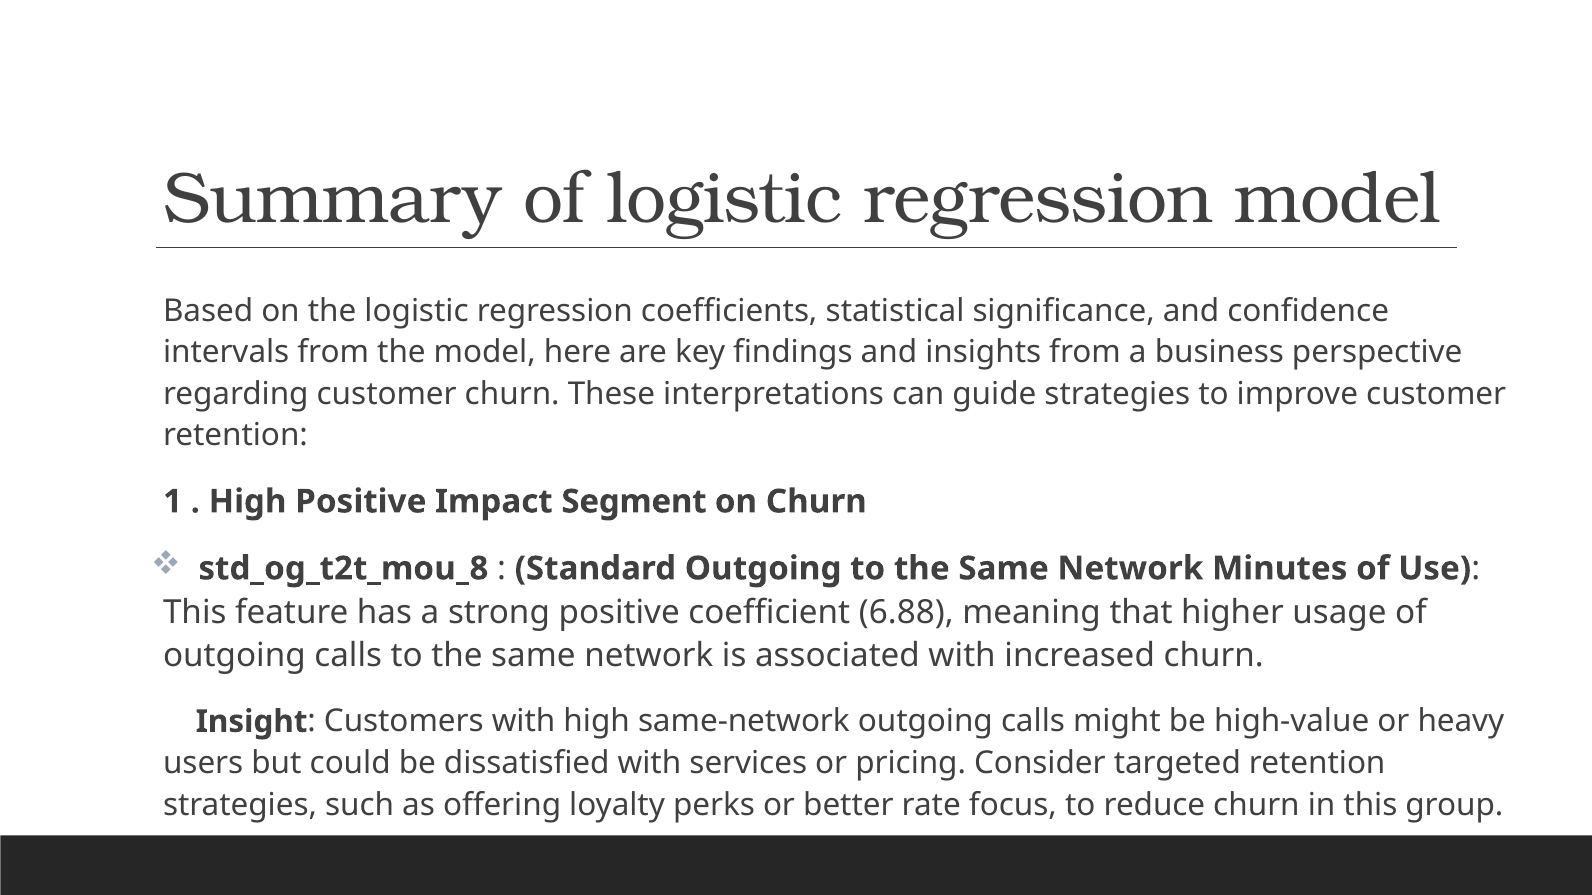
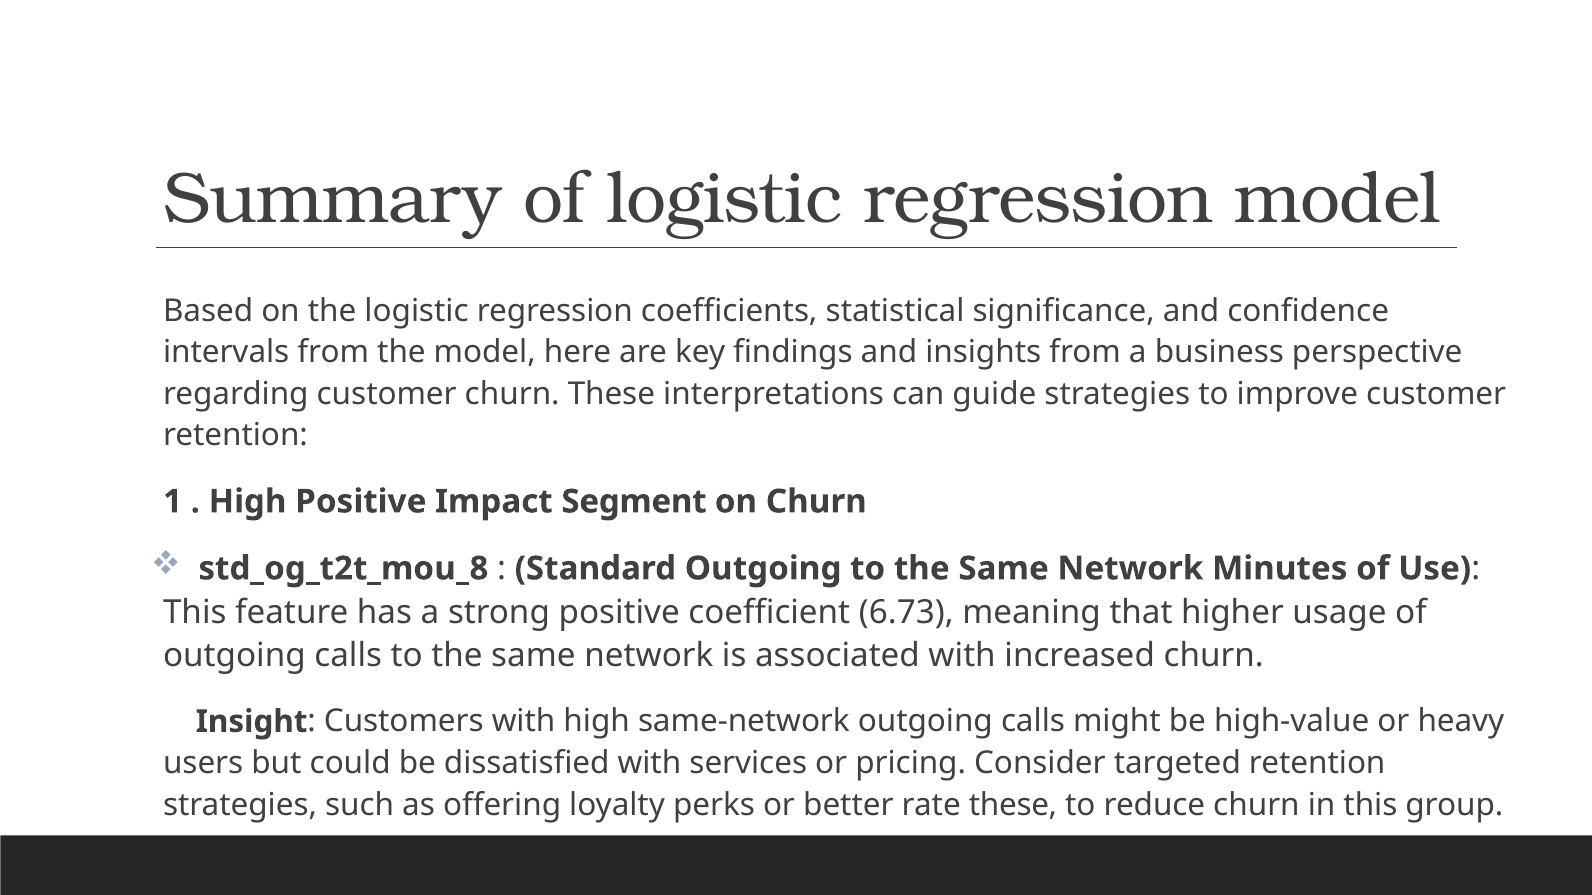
6.88: 6.88 -> 6.73 (906, 613)
rate focus: focus -> these (1013, 805)
